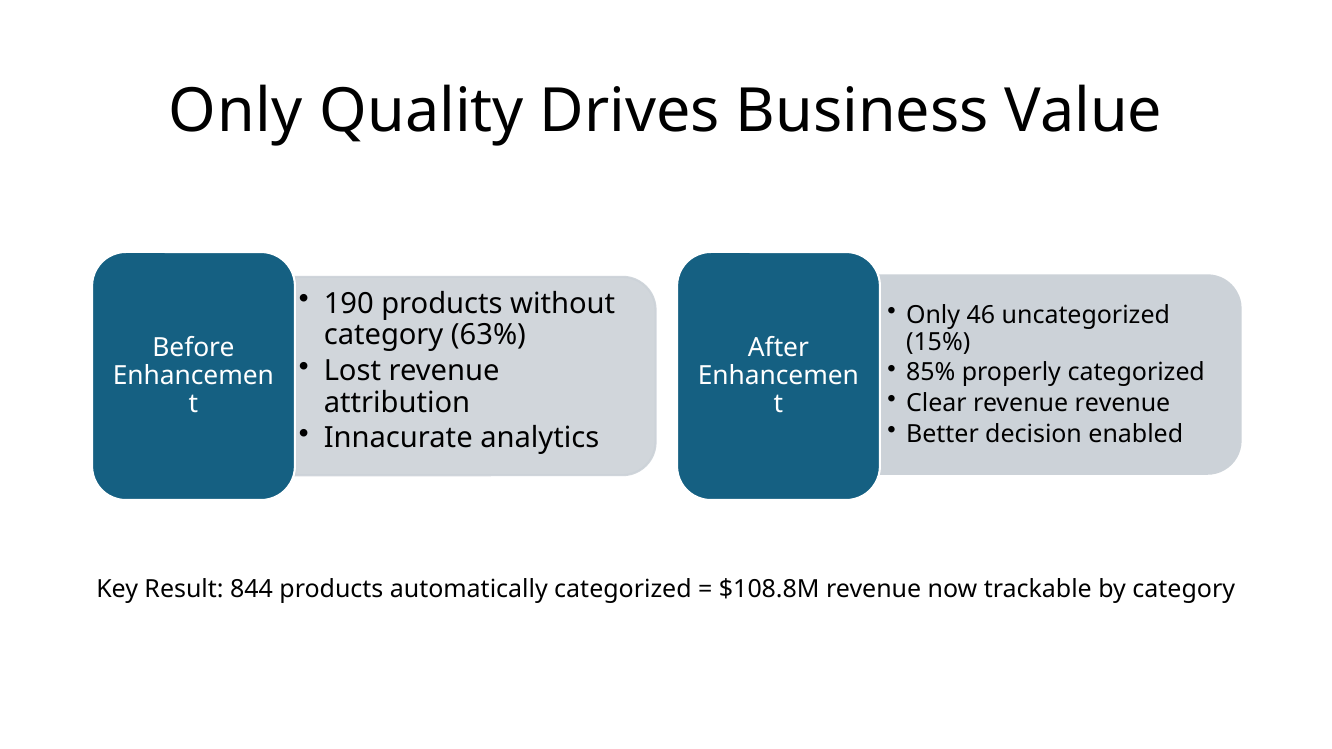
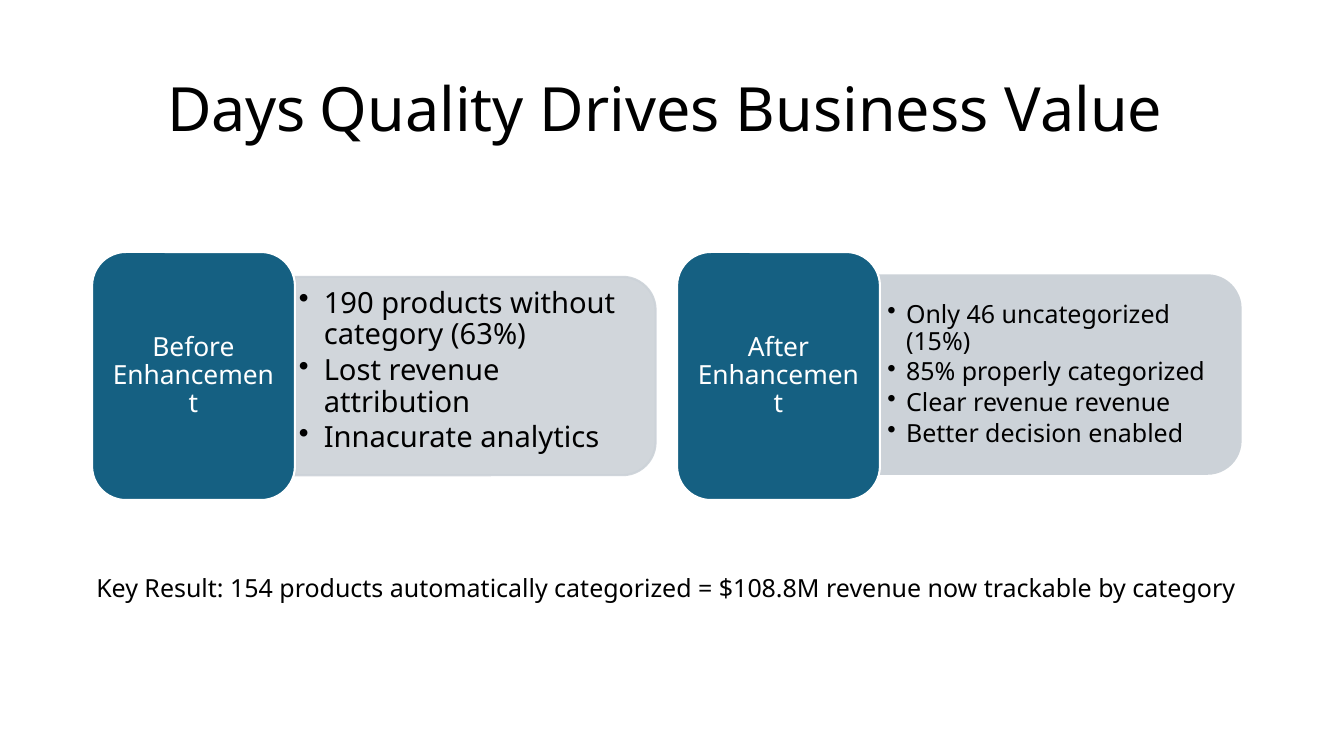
Only: Only -> Days (237, 112)
844: 844 -> 154 (252, 589)
